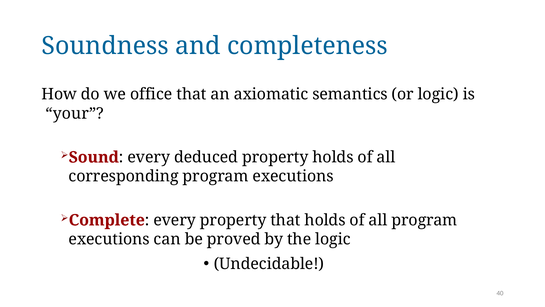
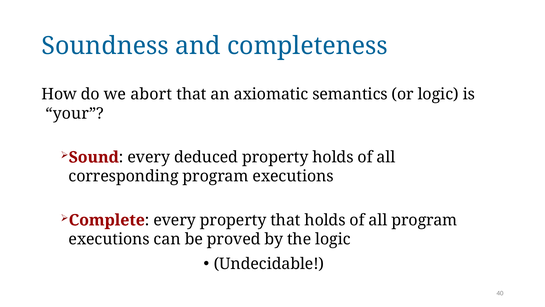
office: office -> abort (151, 94)
